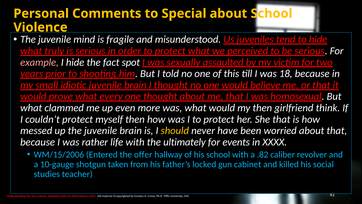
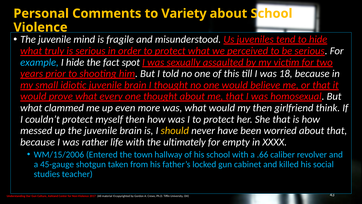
Special: Special -> Variety (184, 13)
example colour: pink -> light blue (39, 62)
events: events -> empty (236, 142)
offer: offer -> town (143, 154)
.82: .82 -> .66 (263, 154)
10-gauge: 10-gauge -> 45-gauge (57, 164)
